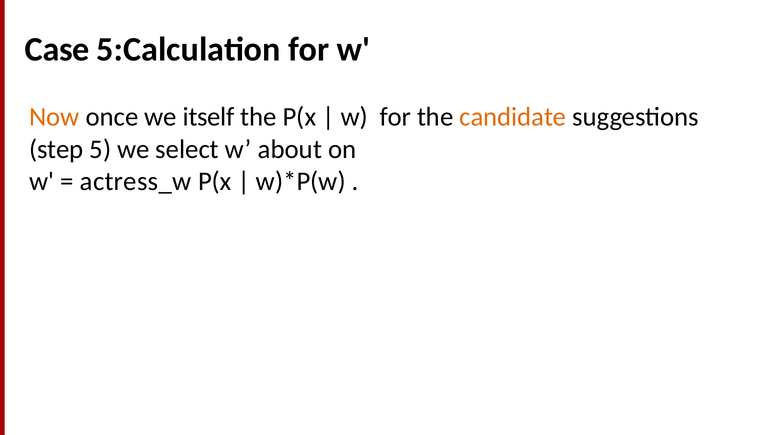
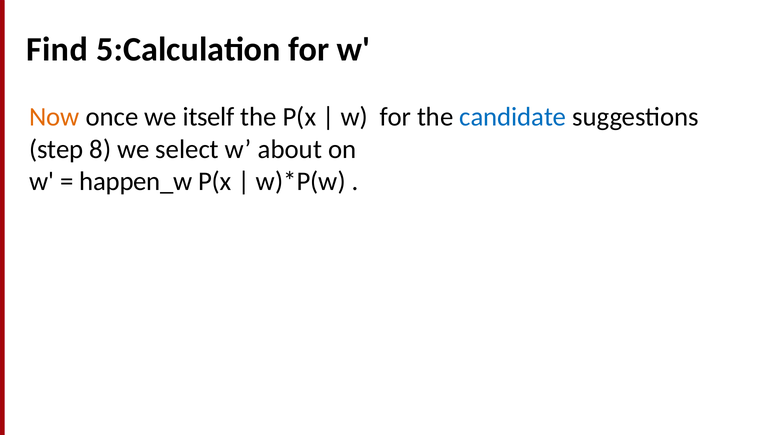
Case: Case -> Find (57, 49)
candidate colour: orange -> blue (513, 117)
5: 5 -> 8 (100, 149)
actress_w: actress_w -> happen_w (136, 181)
